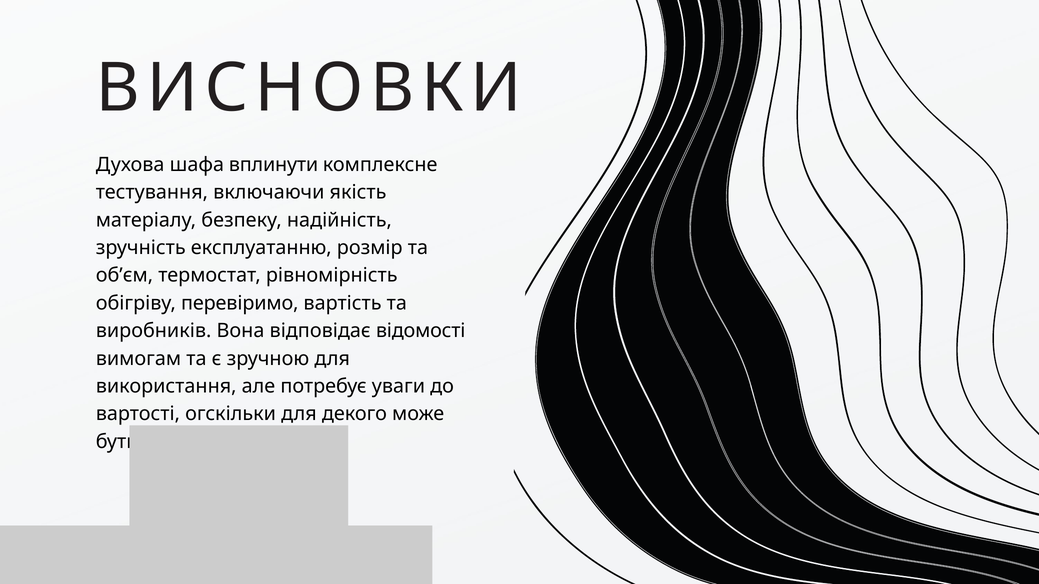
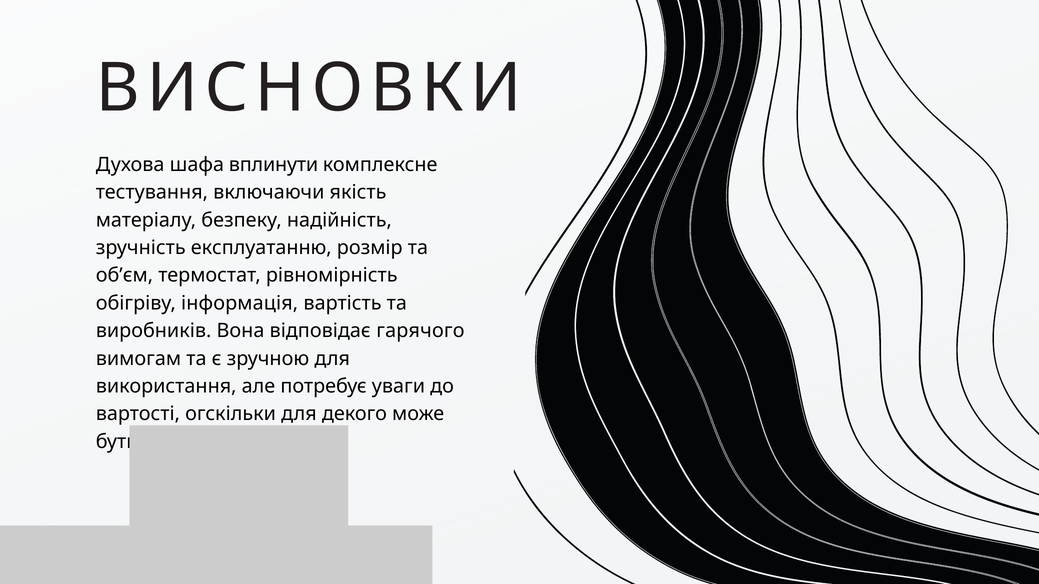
перевіримо: перевіримо -> інформація (240, 303)
відомості: відомості -> гарячого (420, 331)
